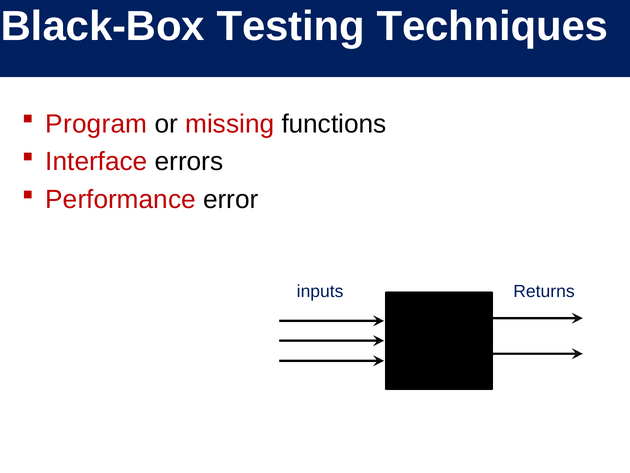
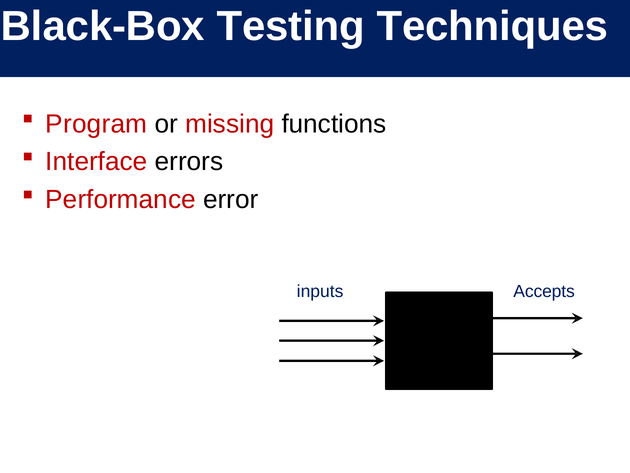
Returns: Returns -> Accepts (544, 291)
